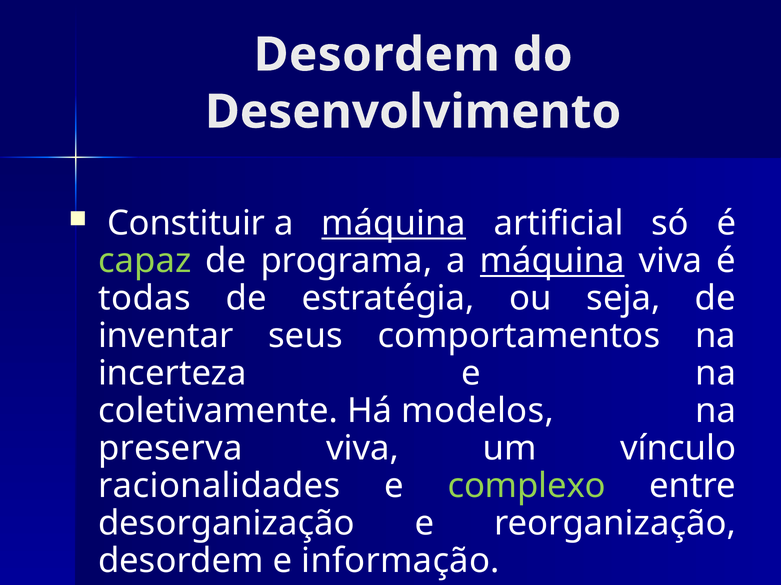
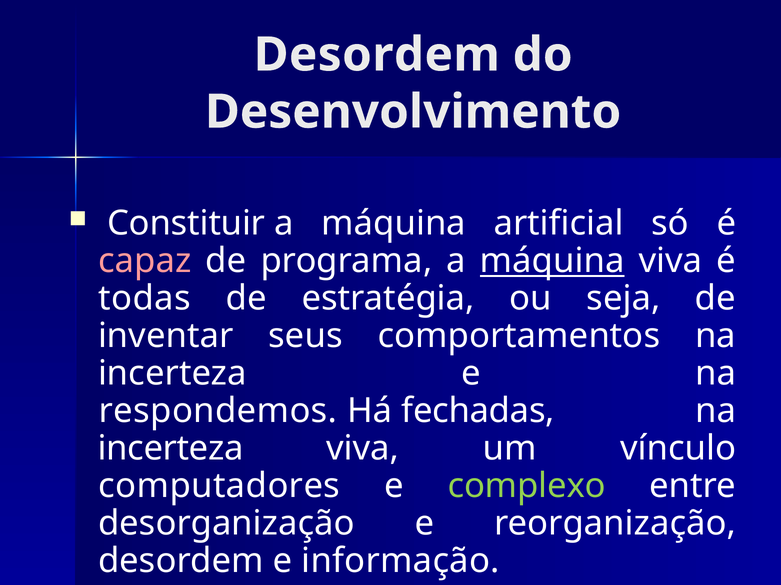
máquina underline: present -> none (394, 224)
capaz colour: light green -> pink (145, 261)
coletivamente: coletivamente -> respondemos (218, 411)
modelos: modelos -> fechadas (478, 411)
preserva: preserva -> incerteza (171, 449)
racionalidades: racionalidades -> computadores (219, 486)
